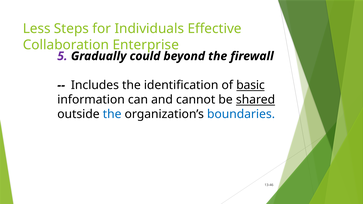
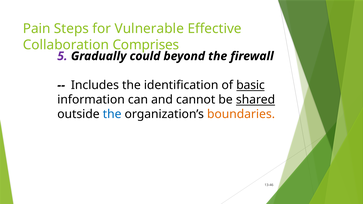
Less: Less -> Pain (37, 29)
Individuals: Individuals -> Vulnerable (149, 29)
Enterprise: Enterprise -> Comprises (146, 45)
boundaries colour: blue -> orange (241, 114)
